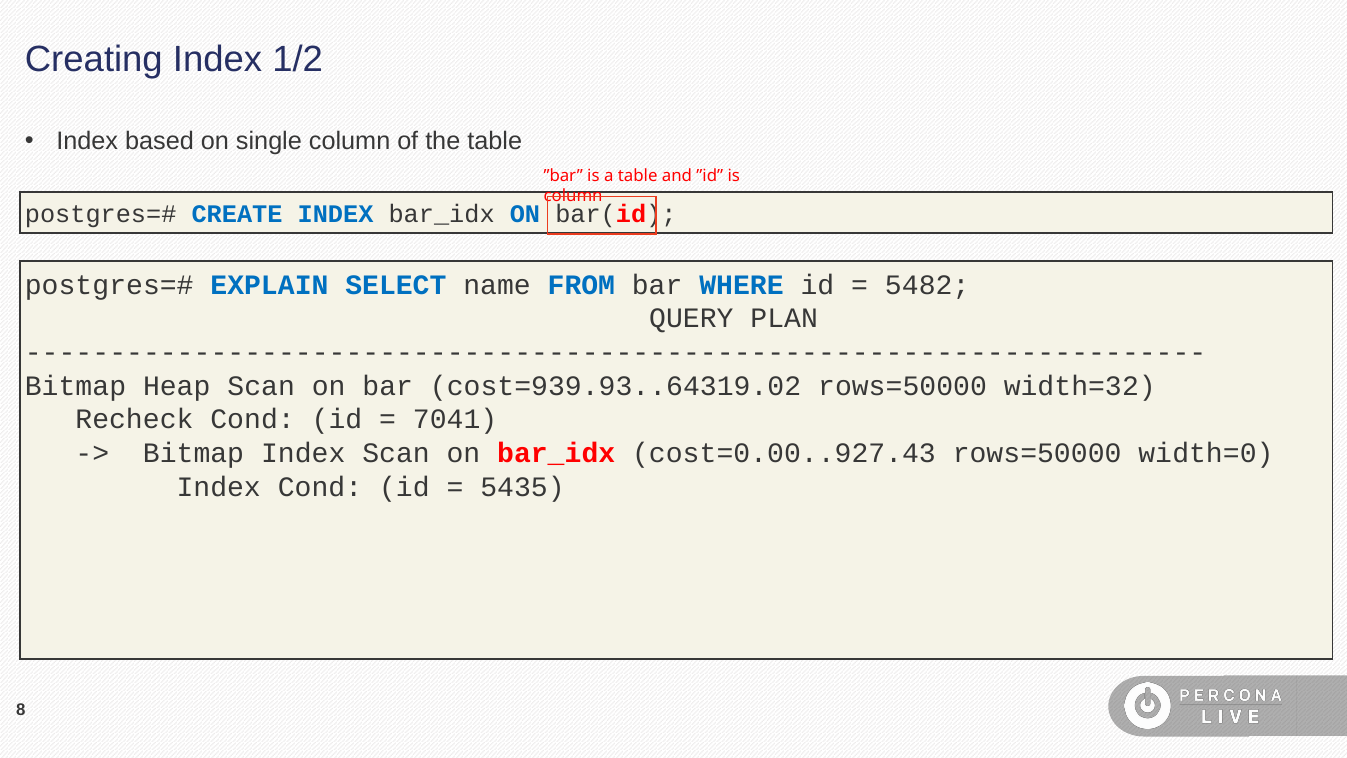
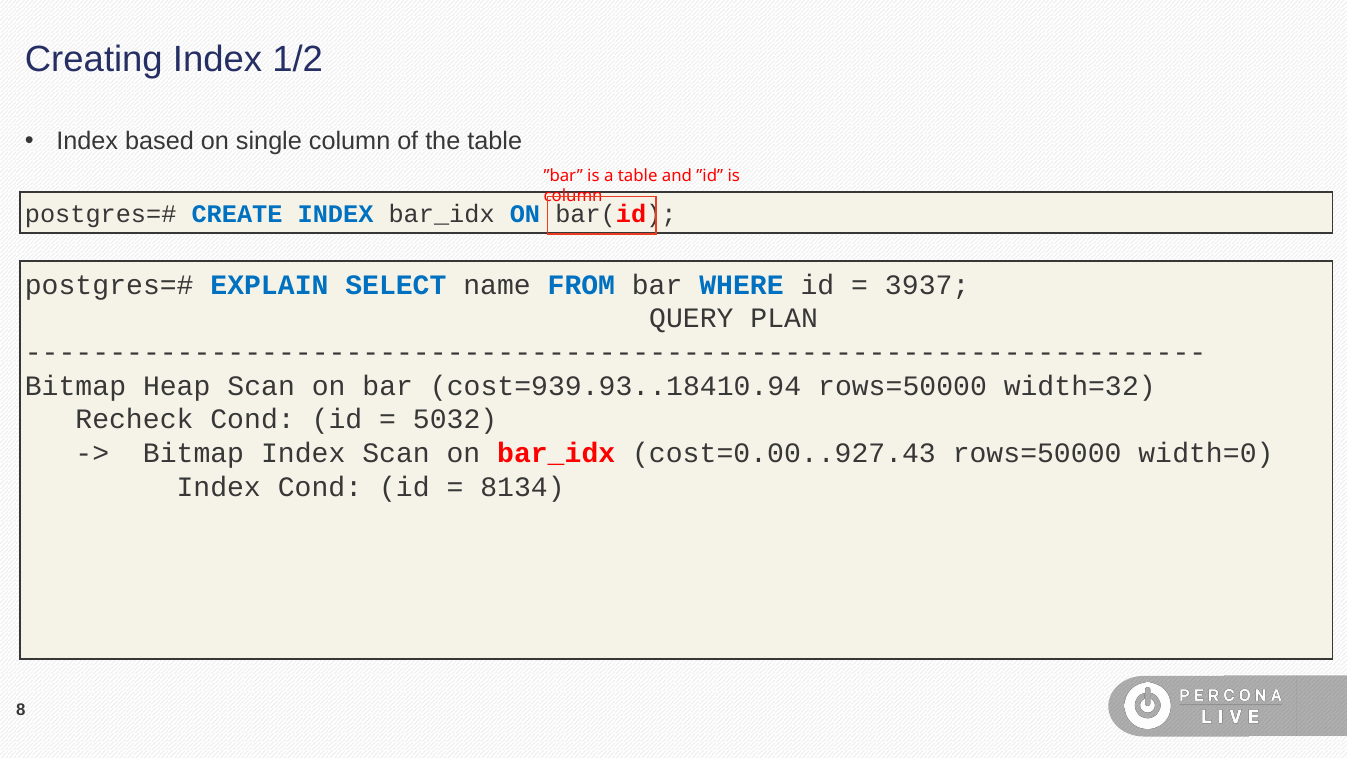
5482: 5482 -> 3937 (927, 285)
cost=939.93..64319.02: cost=939.93..64319.02 -> cost=939.93..18410.94 (616, 386)
7041: 7041 -> 5032 (455, 419)
5435: 5435 -> 8134 (522, 487)
